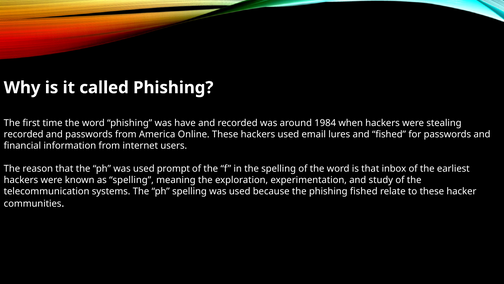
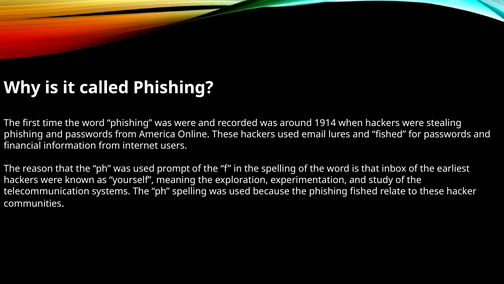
was have: have -> were (185, 123)
1984: 1984 -> 1914 (325, 123)
recorded: recorded -> phishing (23, 134)
as spelling: spelling -> yourself (132, 180)
